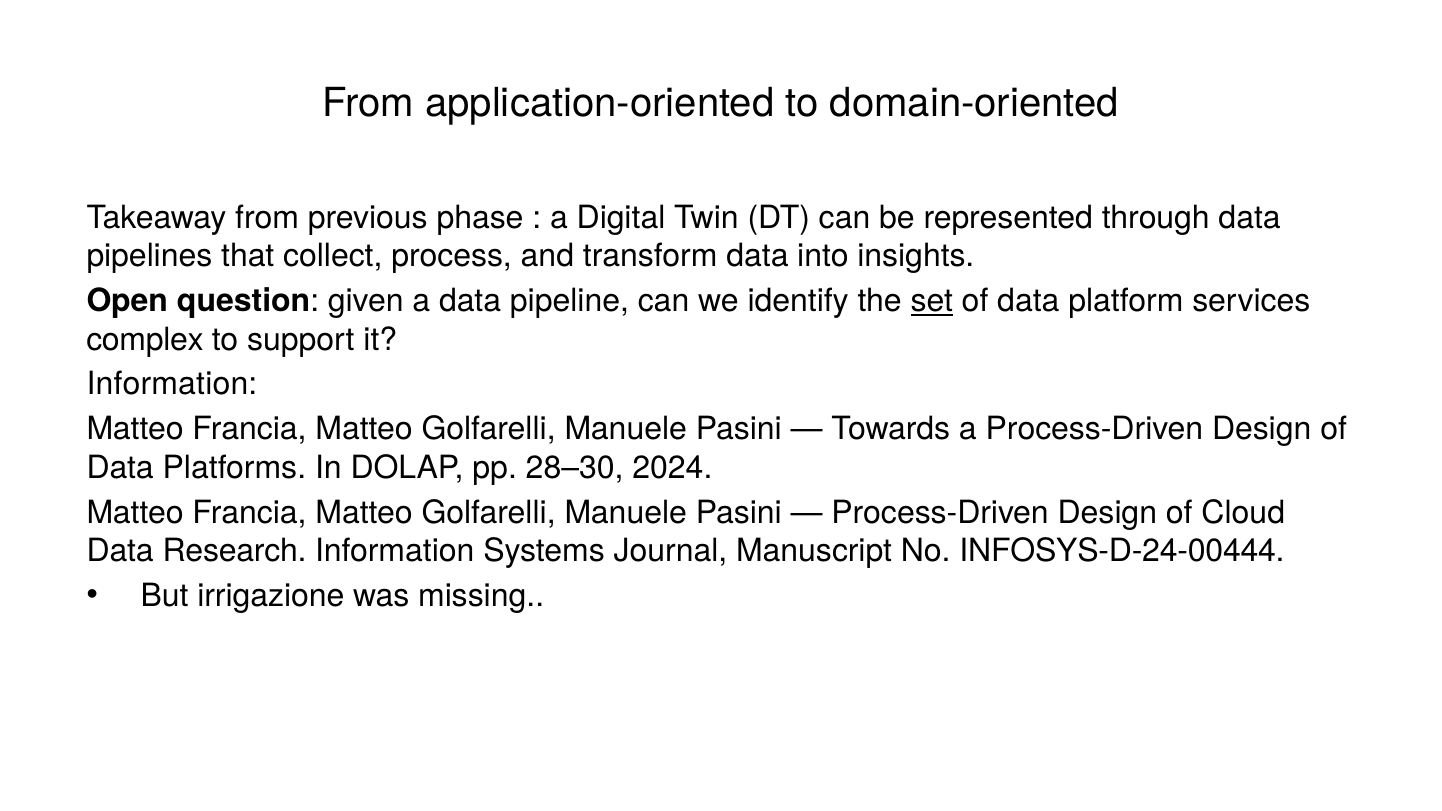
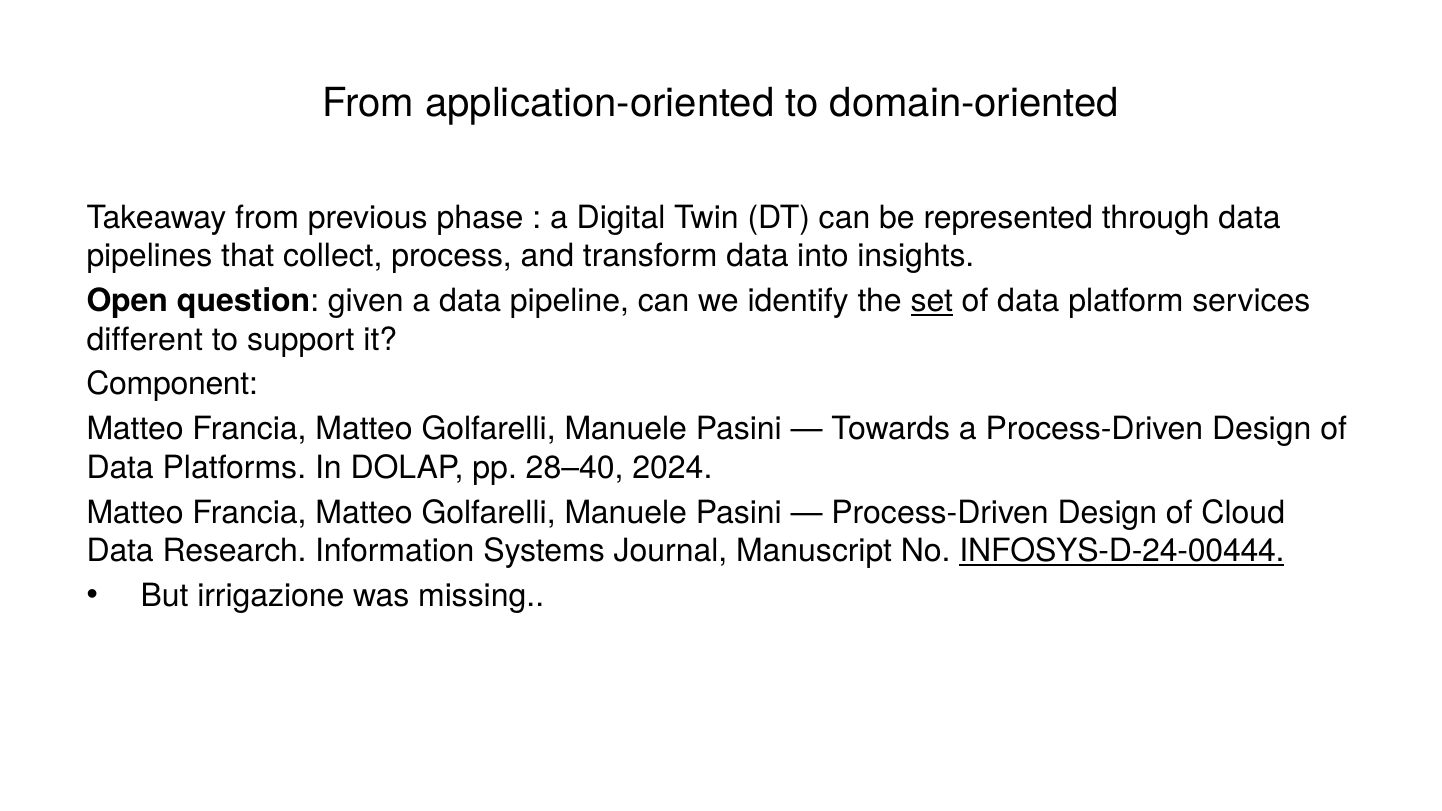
complex: complex -> different (145, 340)
Information: Information -> Component (172, 385)
28–30: 28–30 -> 28–40 (575, 468)
INFOSYS-D-24-00444 underline: none -> present (1122, 551)
